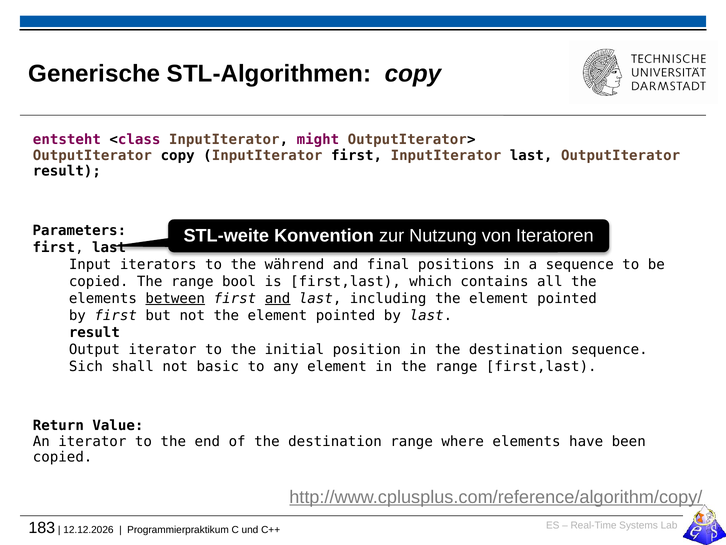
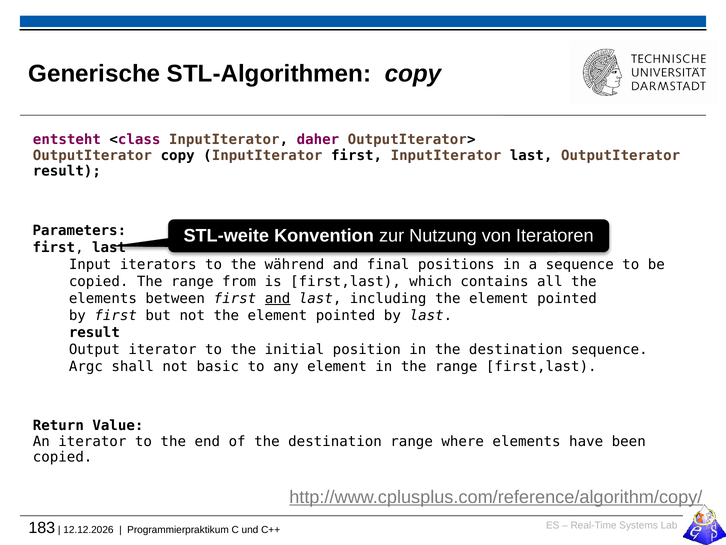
might: might -> daher (318, 139)
bool: bool -> from (239, 281)
between underline: present -> none (175, 298)
Sich: Sich -> Argc (86, 366)
